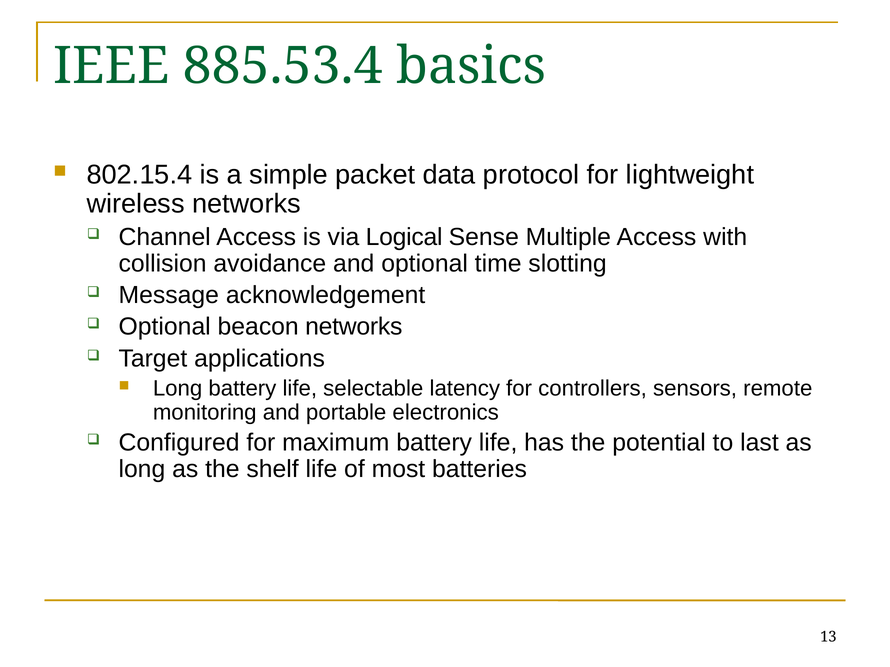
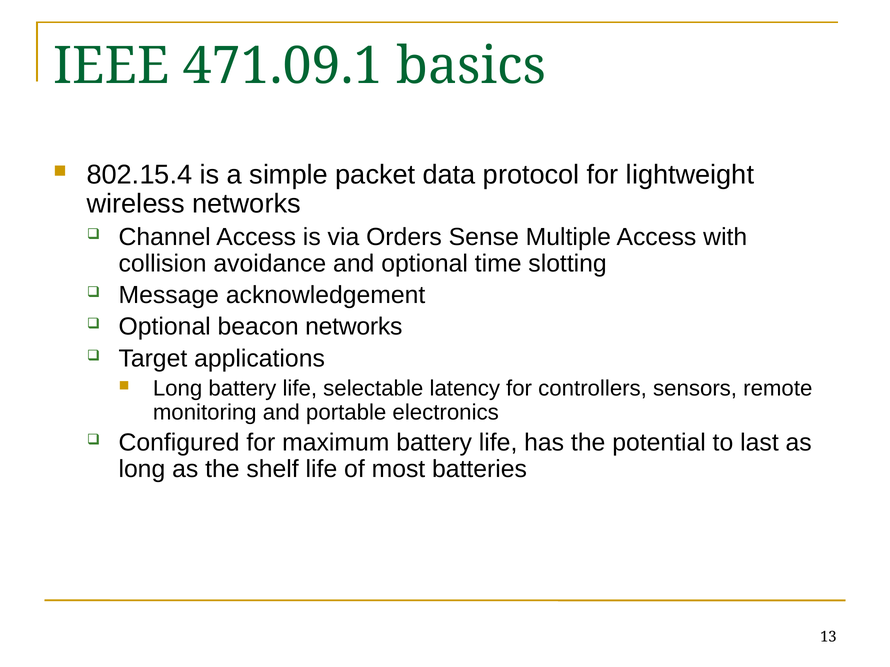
885.53.4: 885.53.4 -> 471.09.1 (283, 66)
Logical: Logical -> Orders (404, 237)
